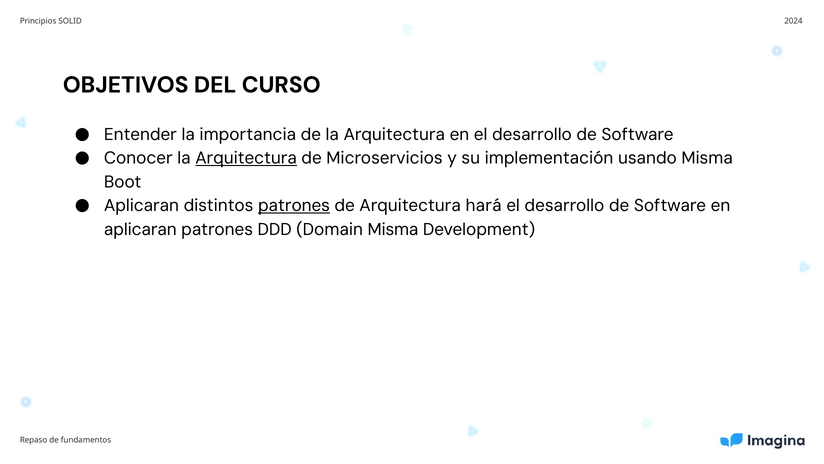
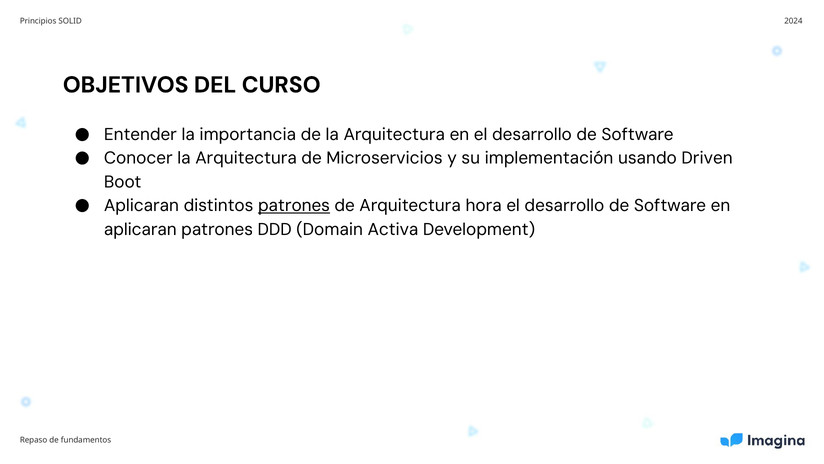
Arquitectura underline: present -> none (246, 158)
usando Misma: Misma -> Driven (707, 158)
hará: hará -> hora (484, 205)
Domain Misma: Misma -> Activa (393, 229)
